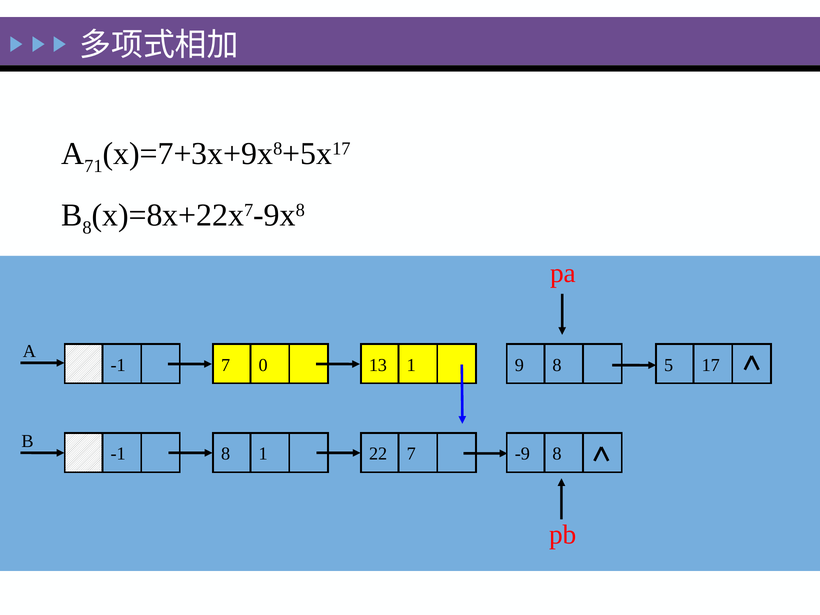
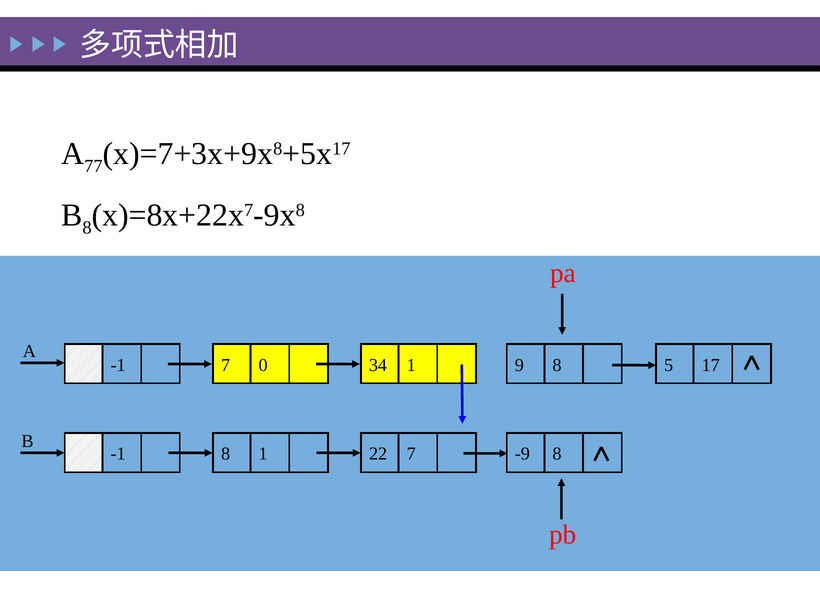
71: 71 -> 77 (93, 166)
13: 13 -> 34 (378, 365)
